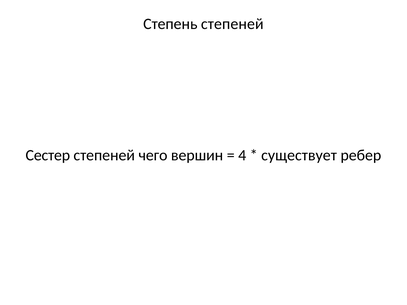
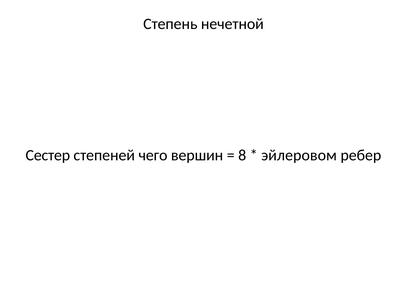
Степень степеней: степеней -> нечетной (232, 24)
4: 4 -> 8 (242, 155)
существует: существует -> эйлеровом (299, 155)
